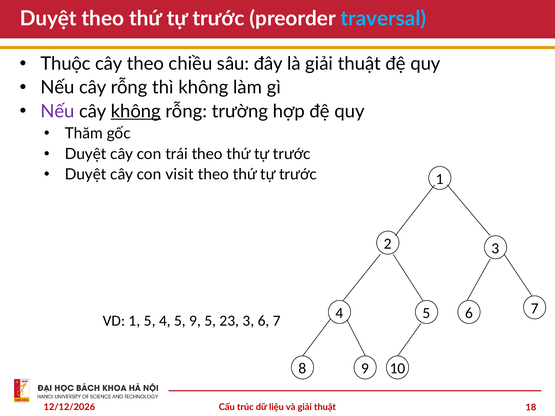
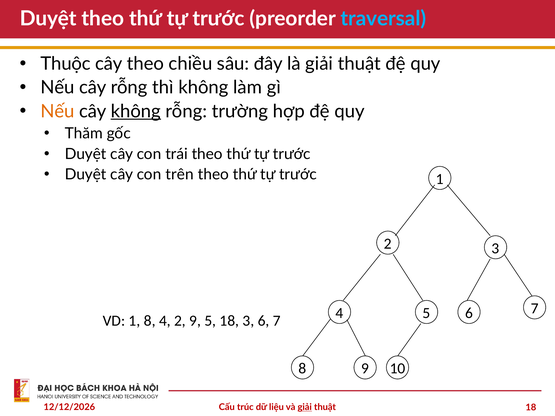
Nếu colour: purple -> orange (58, 111)
visit: visit -> trên (180, 175)
1 5: 5 -> 8 (150, 321)
5: 5 -> 2 (180, 321)
5 23: 23 -> 18 (229, 321)
giải underline: none -> present (305, 407)
